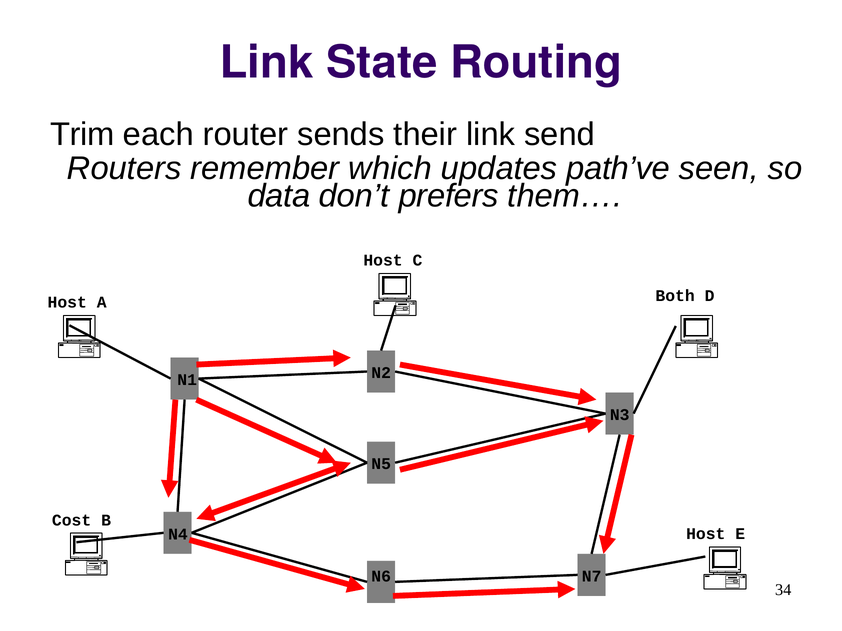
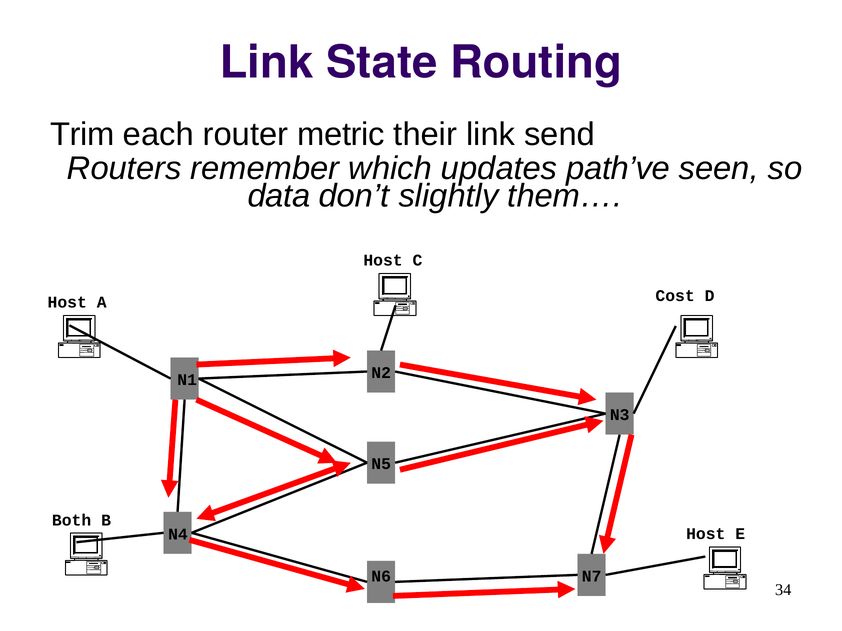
sends: sends -> metric (341, 135)
prefers: prefers -> slightly (448, 196)
Both: Both -> Cost (675, 296)
Cost: Cost -> Both (72, 521)
